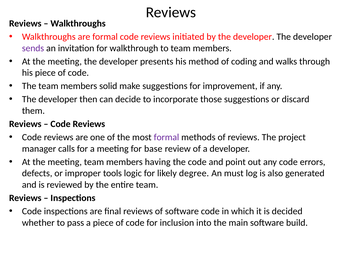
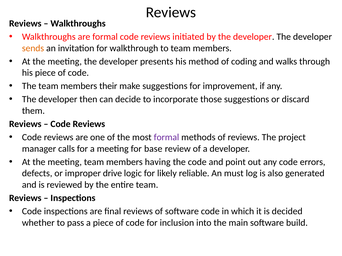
sends colour: purple -> orange (33, 48)
solid: solid -> their (108, 86)
tools: tools -> drive (112, 174)
degree: degree -> reliable (194, 174)
